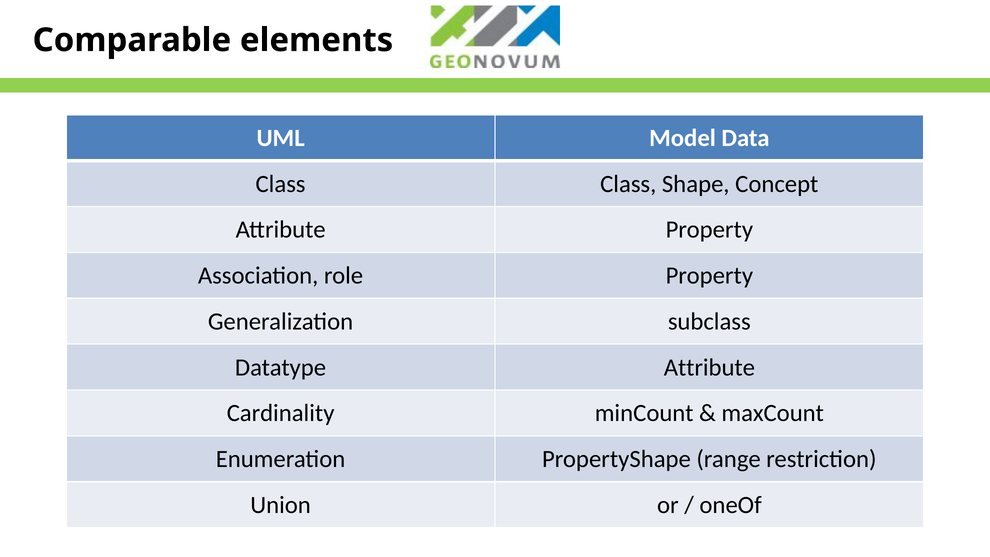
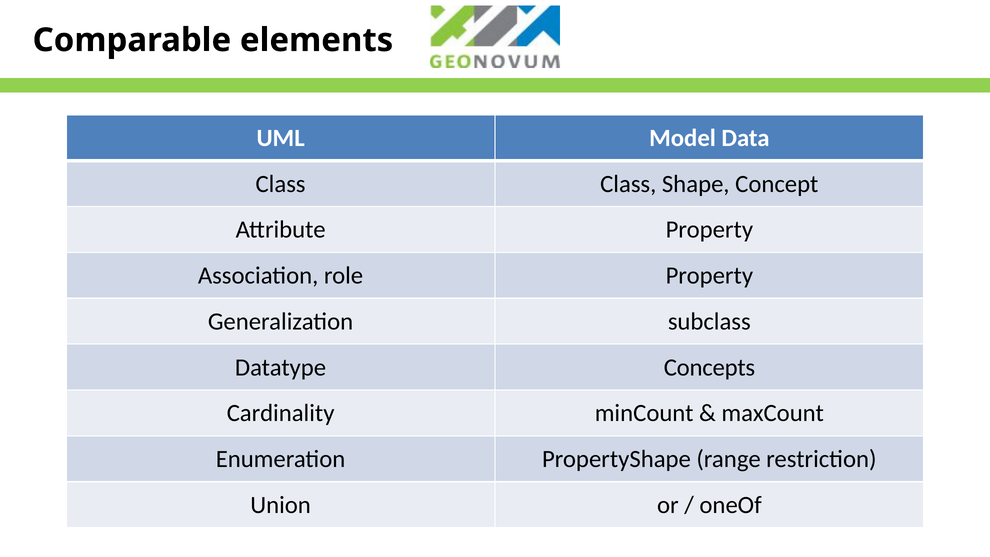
Datatype Attribute: Attribute -> Concepts (709, 367)
